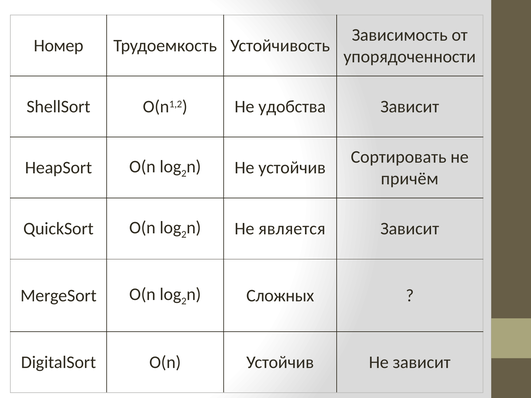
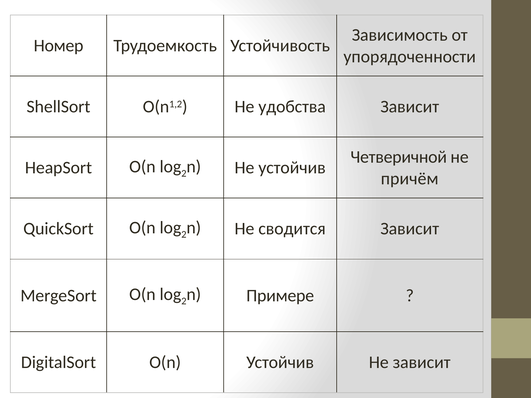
Сортировать: Сортировать -> Четверичной (399, 157)
является: является -> сводится (292, 229)
Сложных: Сложных -> Примере (280, 296)
